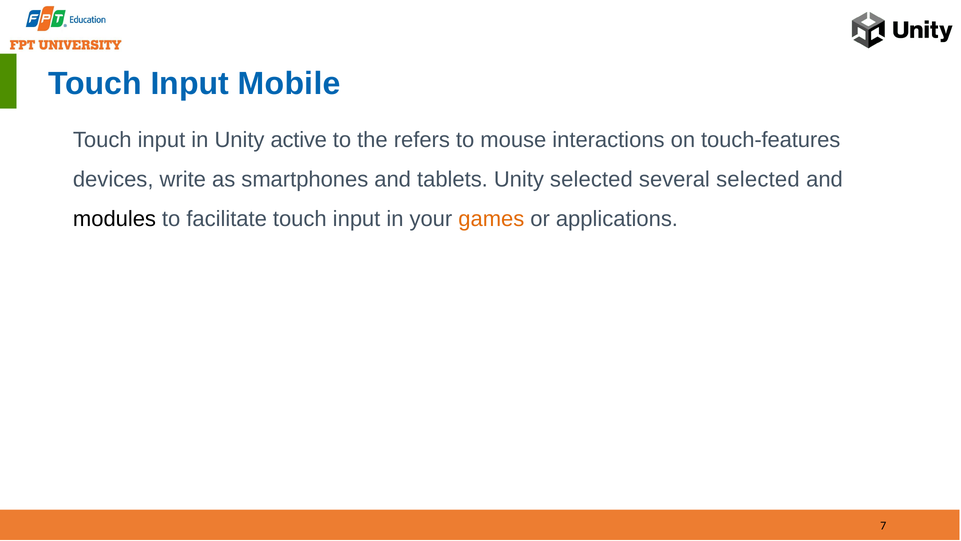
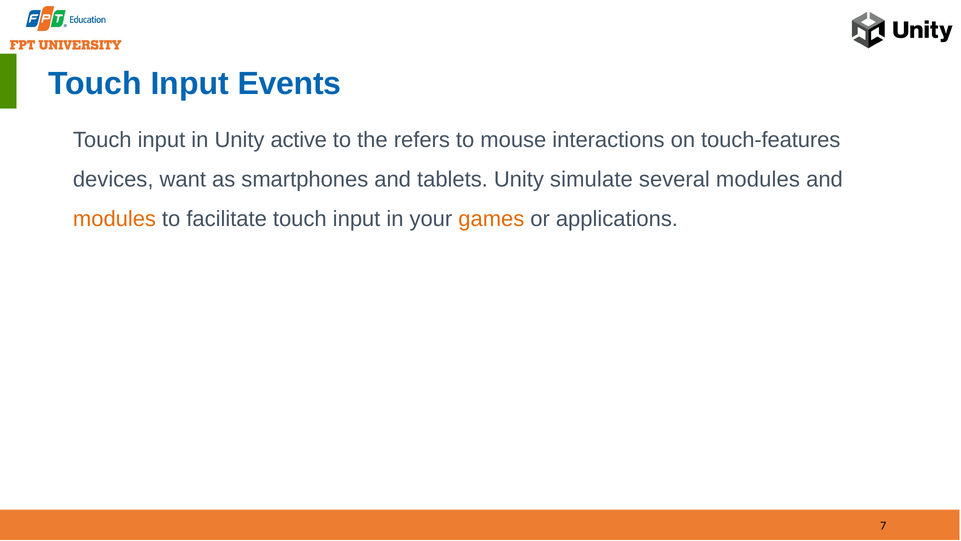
Mobile: Mobile -> Events (289, 83)
write: write -> want (183, 179)
Unity selected: selected -> simulate (591, 179)
several selected: selected -> modules (758, 179)
modules colour: black -> orange (114, 219)
